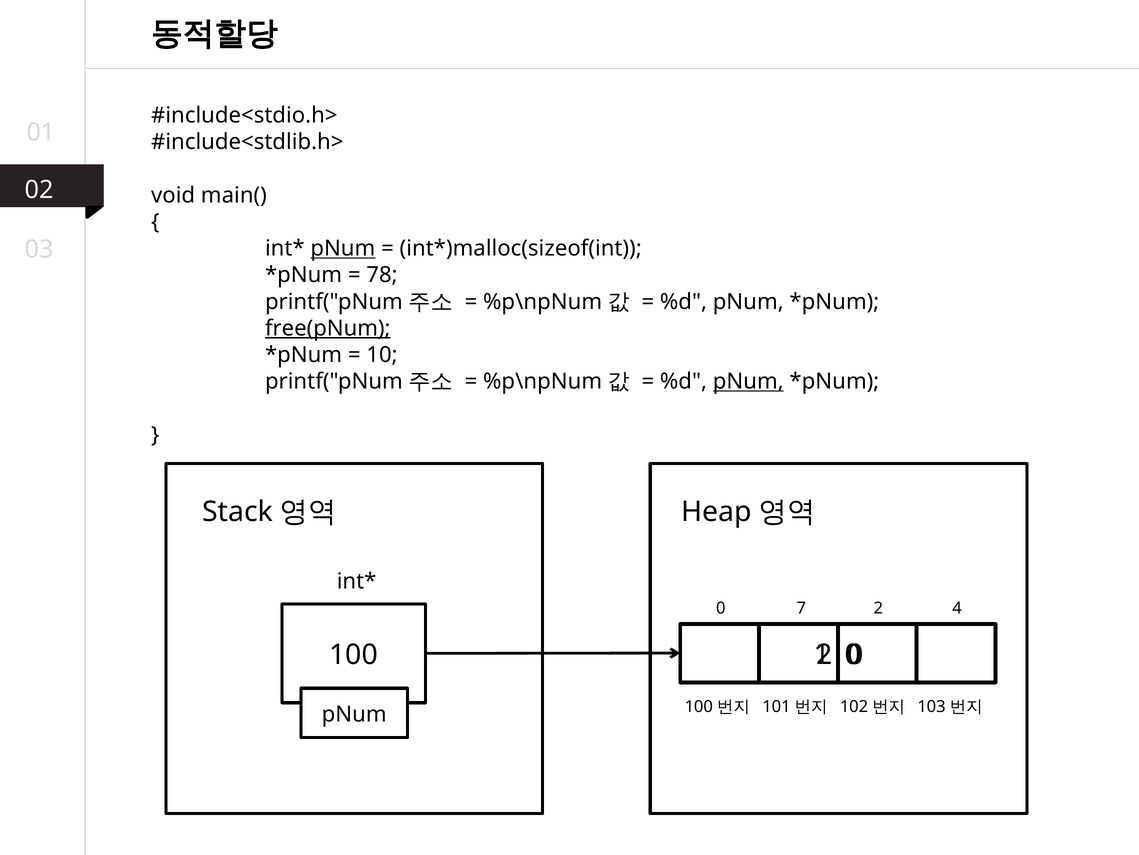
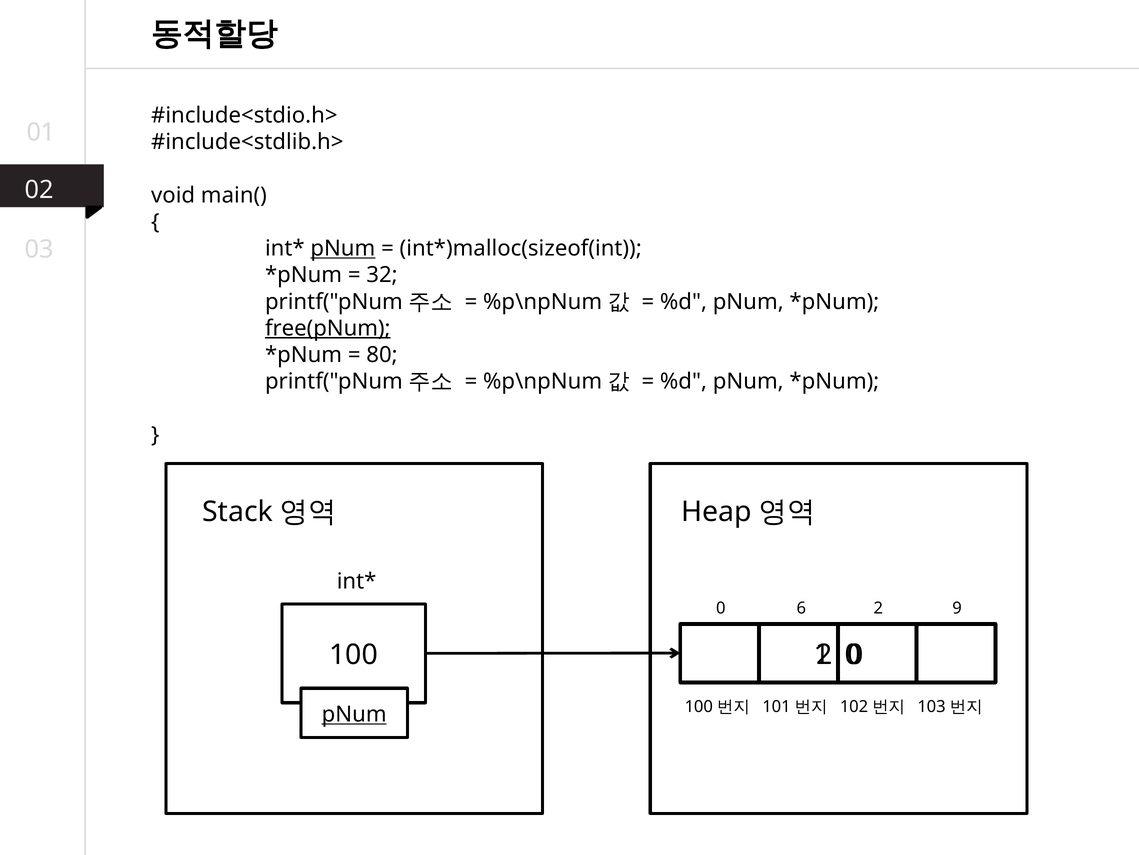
78: 78 -> 32 (382, 275)
10: 10 -> 80 (382, 355)
pNum underline: present -> none (748, 381)
7: 7 -> 6 (801, 608)
4: 4 -> 9 (957, 608)
pNum underline: none -> present (354, 714)
